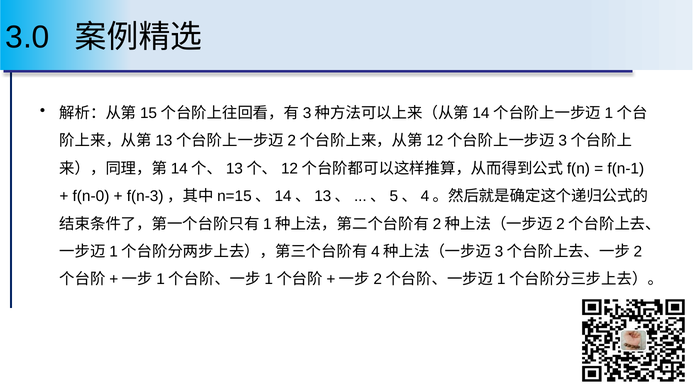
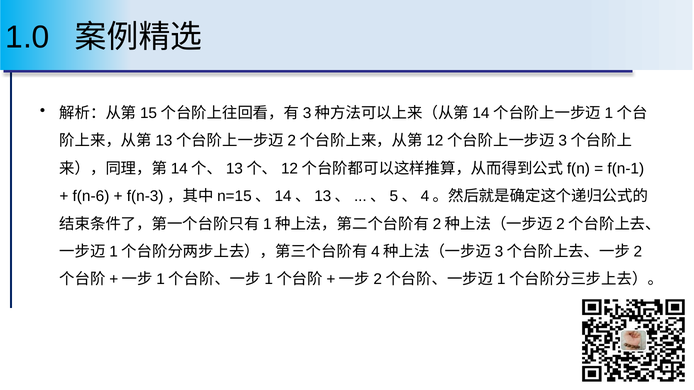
3.0: 3.0 -> 1.0 (28, 37)
f(n-0: f(n-0 -> f(n-6 (91, 196)
